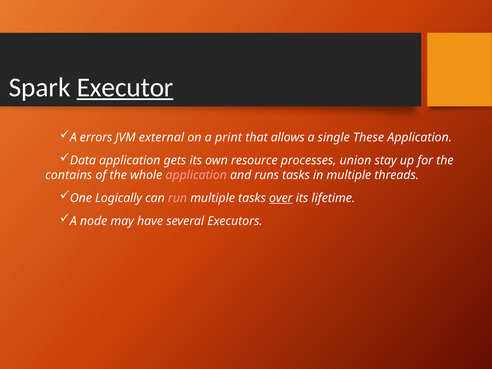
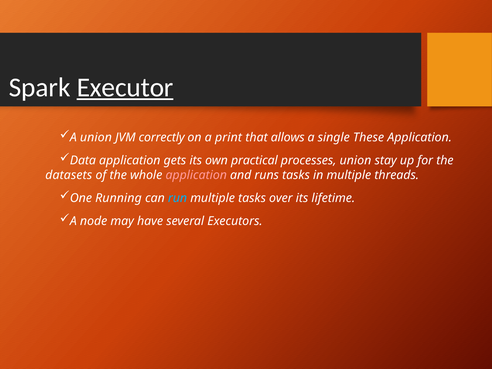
A errors: errors -> union (96, 137)
external: external -> correctly (162, 137)
resource: resource -> practical (254, 160)
contains: contains -> datasets (69, 175)
Logically: Logically -> Running (118, 198)
run colour: pink -> light blue (178, 198)
over underline: present -> none (281, 198)
